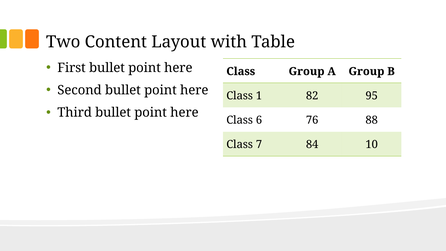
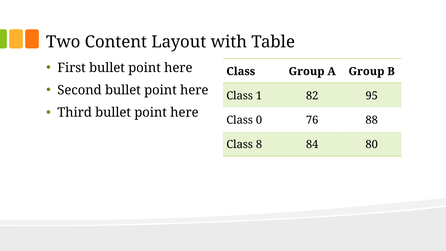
6: 6 -> 0 (259, 120)
7: 7 -> 8 (259, 145)
10: 10 -> 80 (372, 145)
